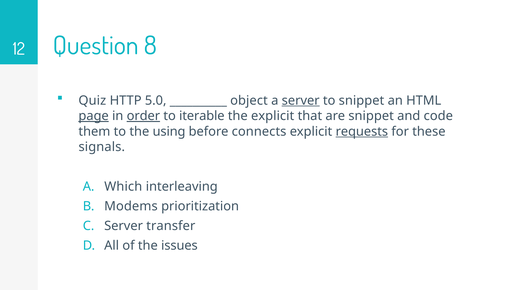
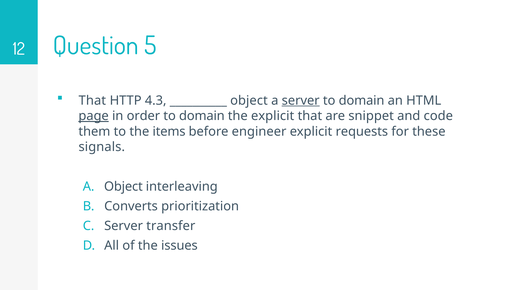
8: 8 -> 5 (150, 46)
Quiz: Quiz -> That (92, 100)
5.0: 5.0 -> 4.3 (156, 100)
snippet: snippet -> domain (362, 100)
order underline: present -> none (143, 116)
iterable: iterable -> domain (202, 116)
using: using -> items (169, 131)
connects: connects -> engineer (259, 131)
requests underline: present -> none (362, 131)
A Which: Which -> Object (123, 186)
Modems: Modems -> Converts (131, 206)
